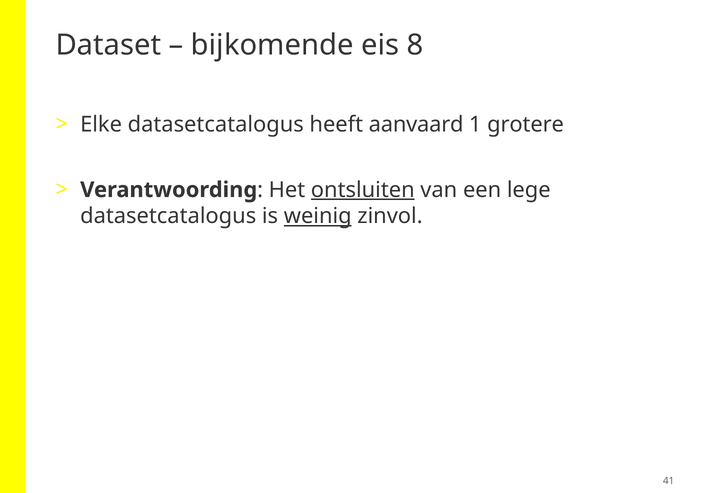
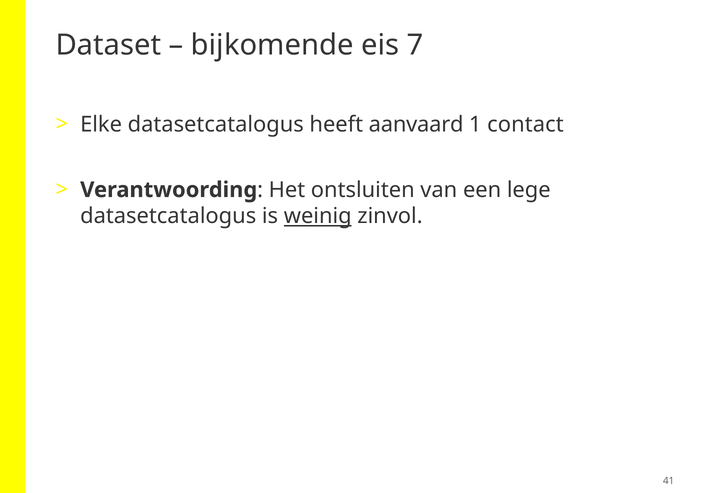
8: 8 -> 7 (415, 45)
grotere: grotere -> contact (525, 124)
ontsluiten underline: present -> none (363, 190)
